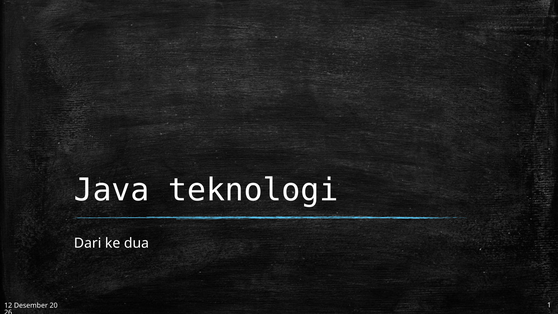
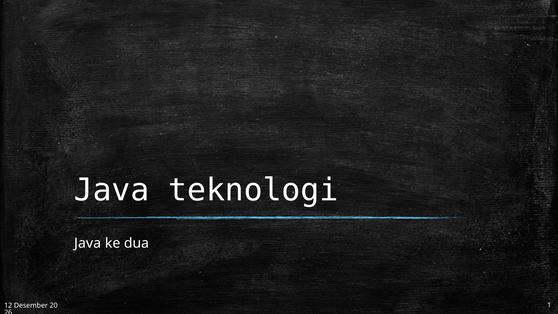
Dari: Dari -> Java (88, 243)
